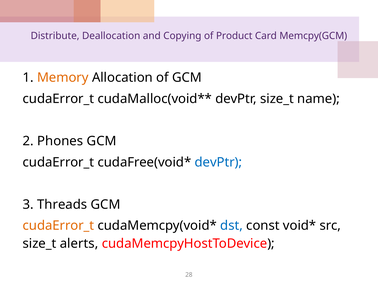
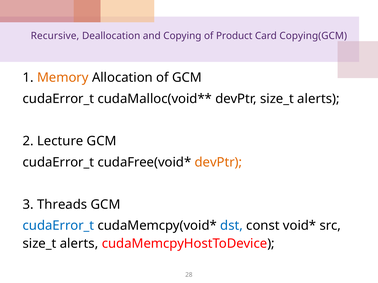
Distribute: Distribute -> Recursive (55, 36)
Memcpy(GCM: Memcpy(GCM -> Copying(GCM (313, 36)
devPtr size_t name: name -> alerts (318, 99)
Phones: Phones -> Lecture (60, 141)
devPtr colour: blue -> orange (218, 162)
cudaError_t colour: orange -> blue (58, 226)
